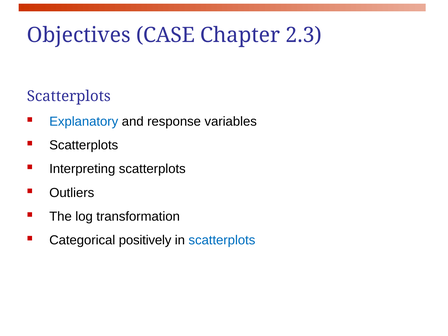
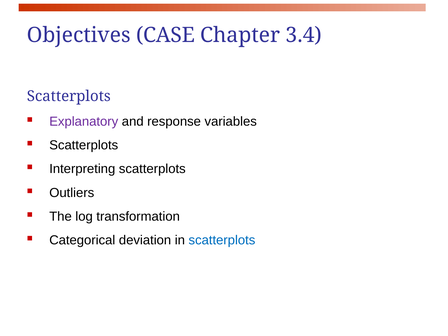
2.3: 2.3 -> 3.4 (304, 35)
Explanatory colour: blue -> purple (84, 121)
positively: positively -> deviation (145, 240)
